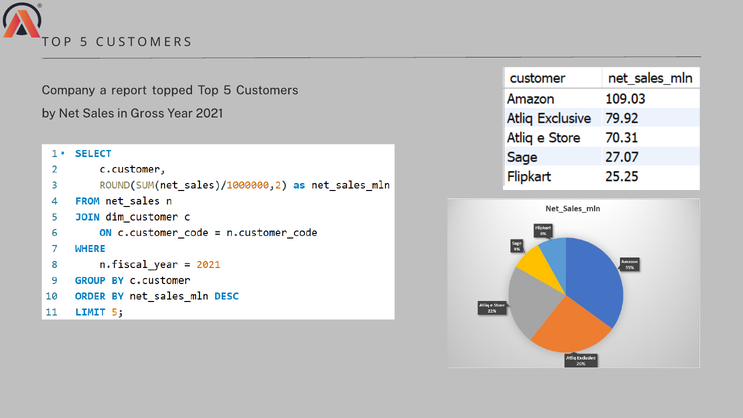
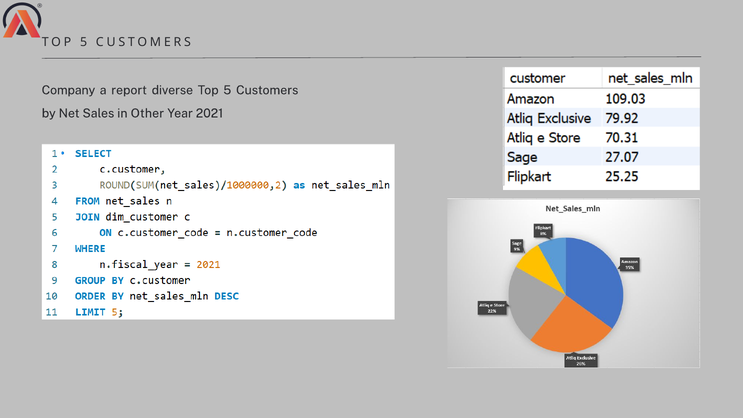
topped: topped -> diverse (172, 90)
Gross: Gross -> Other (147, 113)
